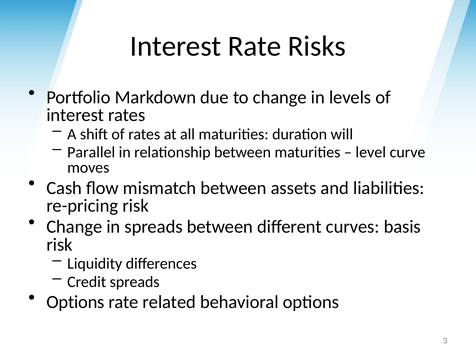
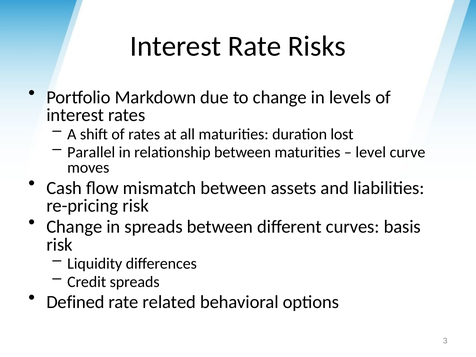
will: will -> lost (342, 134)
Options: Options -> Defined (75, 302)
